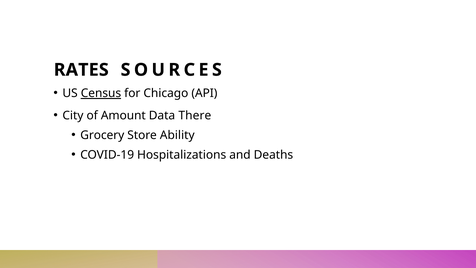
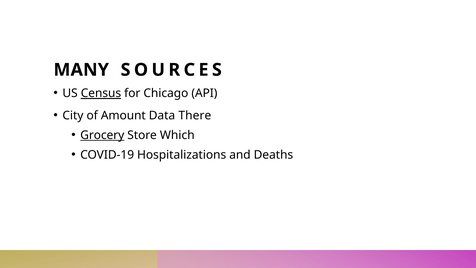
RATES: RATES -> MANY (81, 70)
Grocery underline: none -> present (102, 135)
Ability: Ability -> Which (177, 135)
